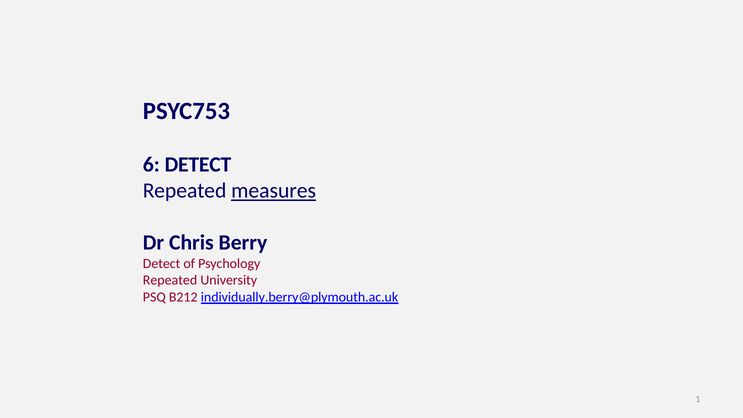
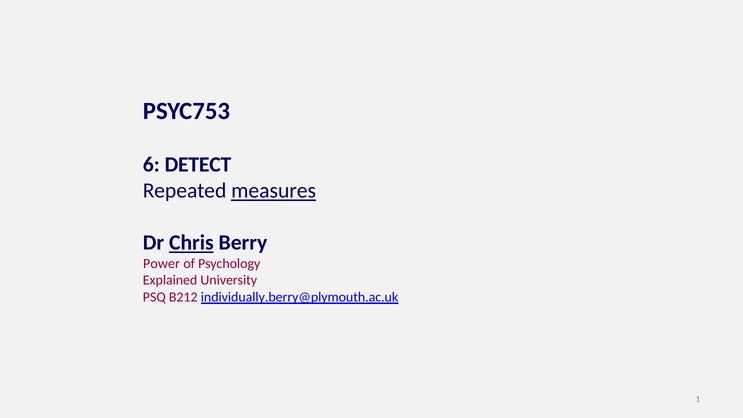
Chris underline: none -> present (191, 243)
Detect: Detect -> Power (162, 264)
Repeated: Repeated -> Explained (170, 280)
